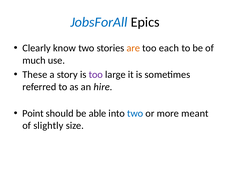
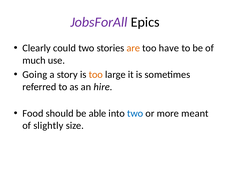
JobsForAll colour: blue -> purple (99, 22)
know: know -> could (64, 48)
each: each -> have (169, 48)
These: These -> Going (35, 75)
too colour: purple -> orange (96, 75)
Point: Point -> Food (33, 114)
